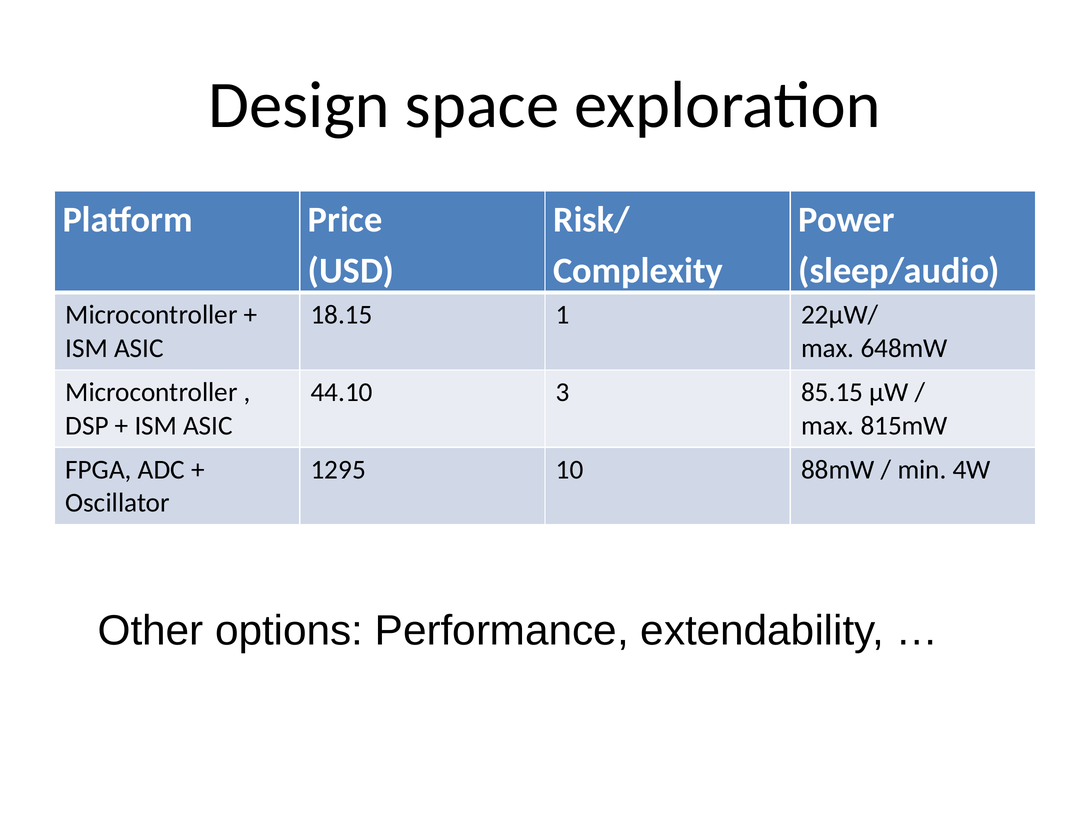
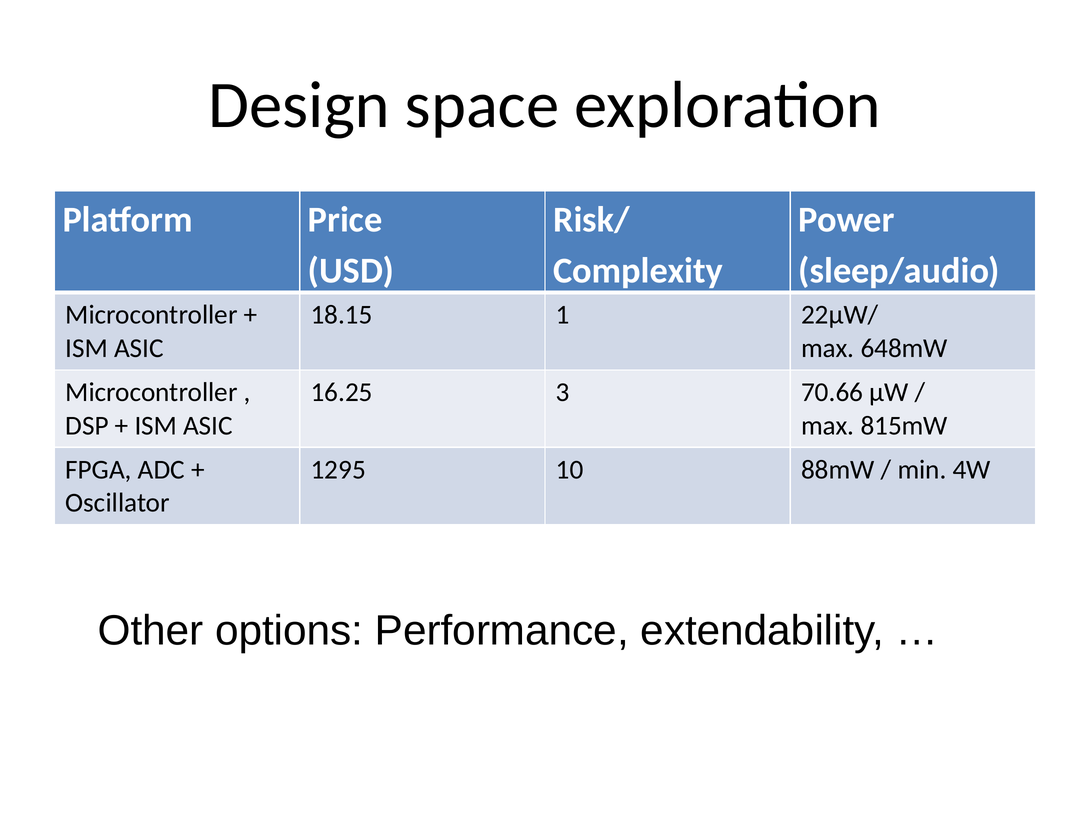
44.10: 44.10 -> 16.25 (342, 393)
85.15: 85.15 -> 70.66 (832, 393)
